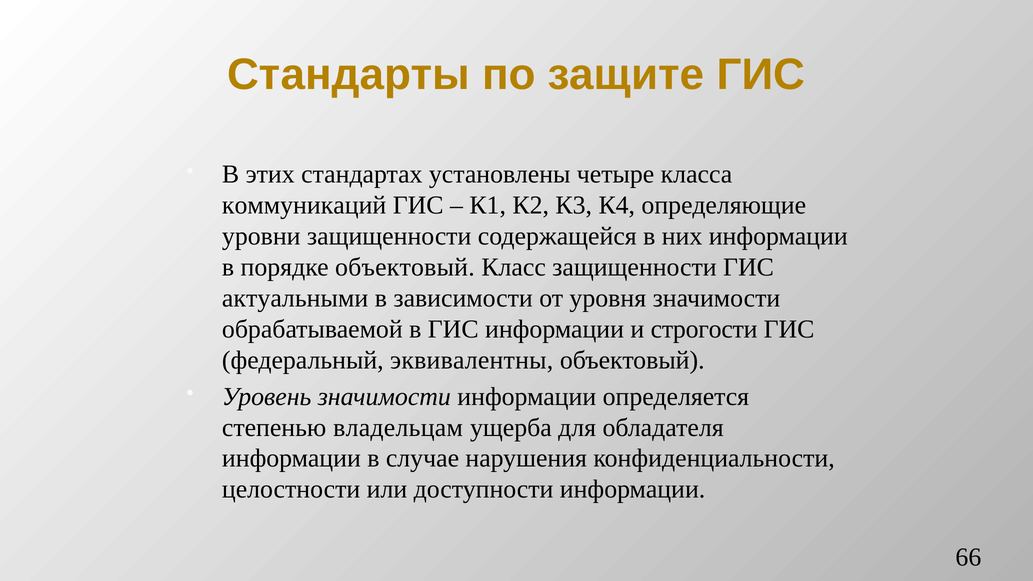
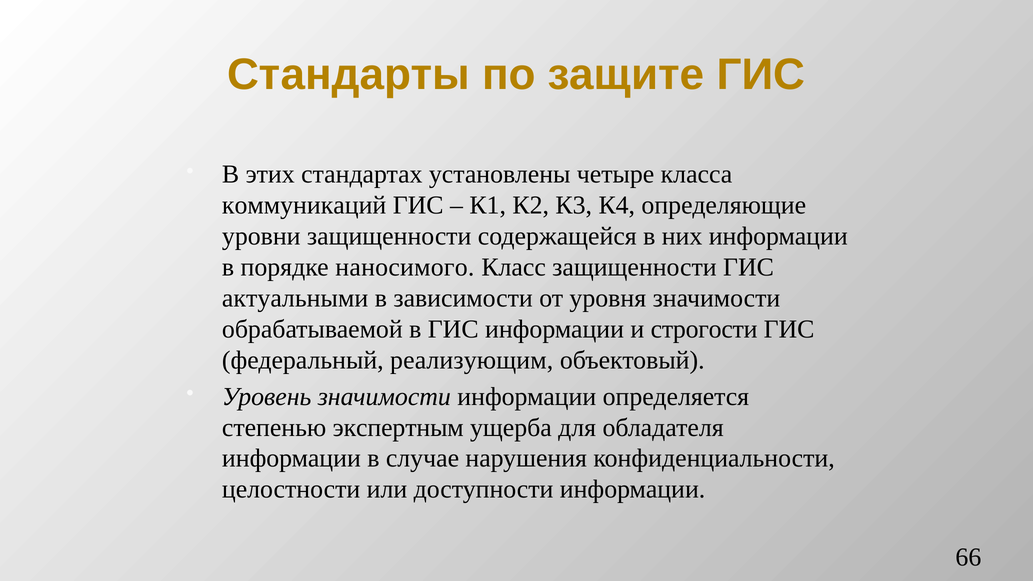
порядке объектовый: объектовый -> наносимого (405, 267)
эквивалентны: эквивалентны -> реализующим (472, 360)
владельцам: владельцам -> экспертным (398, 428)
